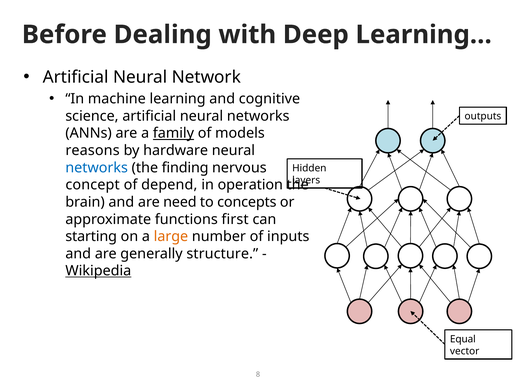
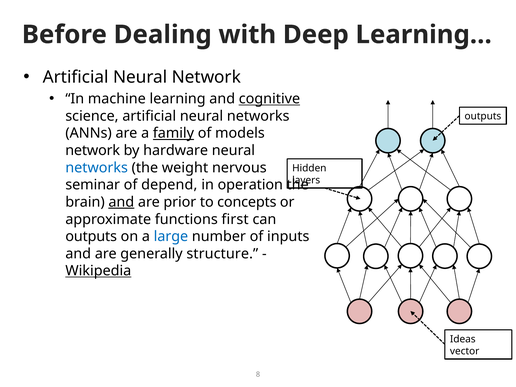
cognitive underline: none -> present (269, 99)
reasons: reasons -> network (93, 150)
finding: finding -> weight (185, 168)
concept: concept -> seminar (93, 185)
and underline: none -> present (121, 202)
need: need -> prior (180, 202)
starting: starting -> outputs (91, 236)
large colour: orange -> blue (171, 236)
Equal: Equal -> Ideas (463, 339)
